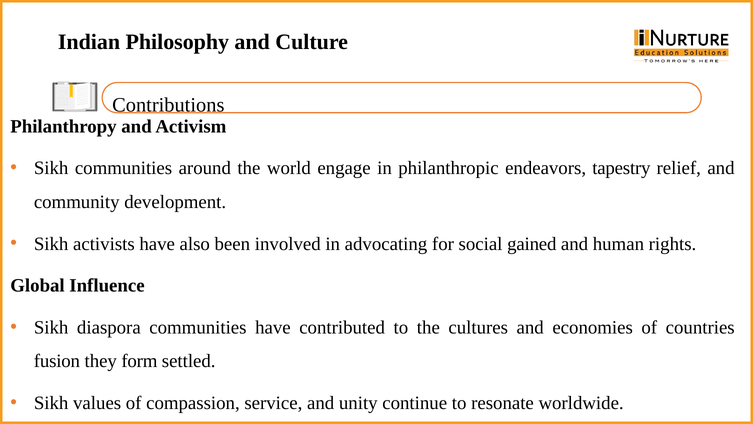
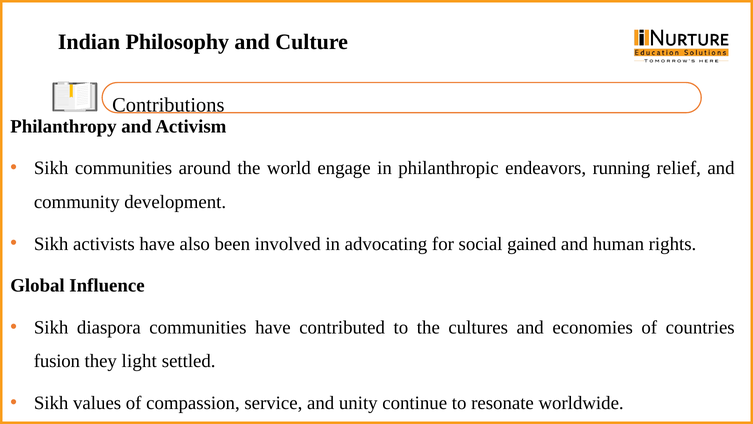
tapestry: tapestry -> running (621, 168)
form: form -> light (139, 361)
